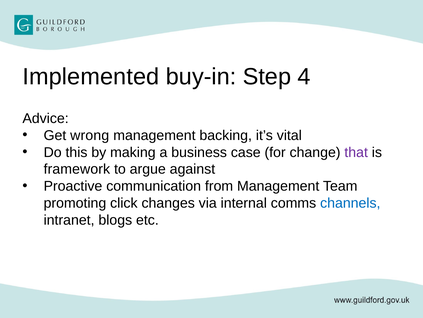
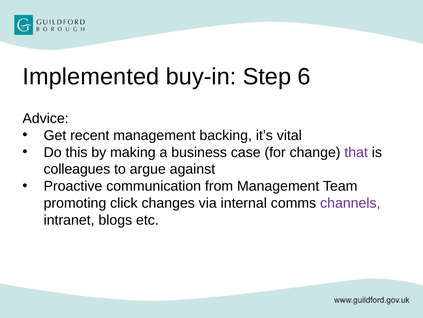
4: 4 -> 6 (304, 77)
wrong: wrong -> recent (90, 135)
framework: framework -> colleagues (77, 169)
channels colour: blue -> purple (350, 203)
